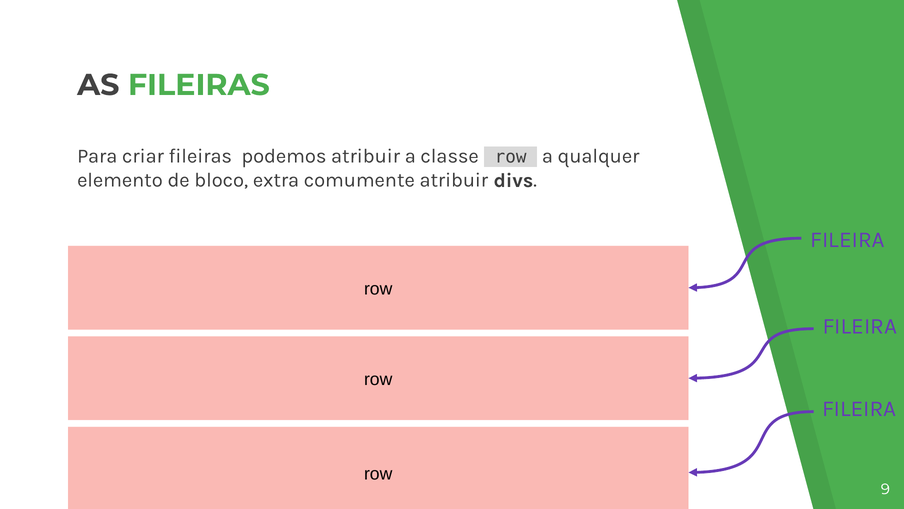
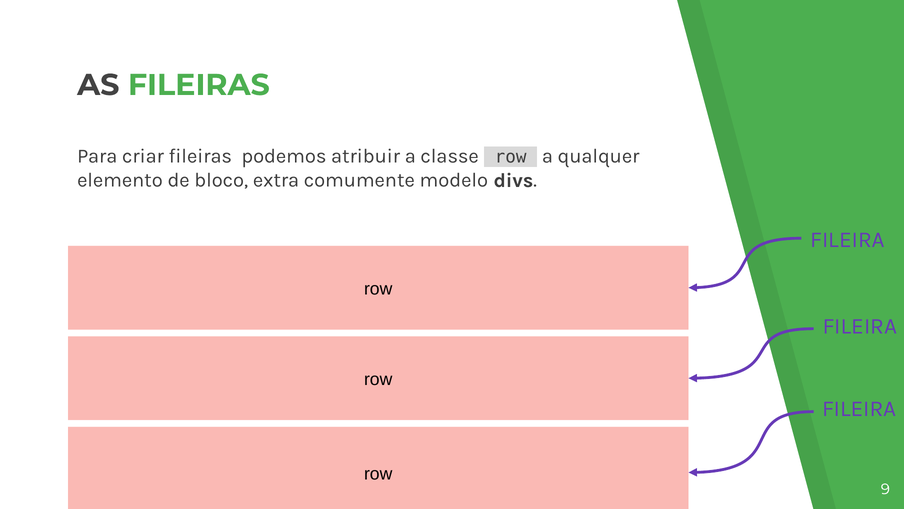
comumente atribuir: atribuir -> modelo (454, 180)
